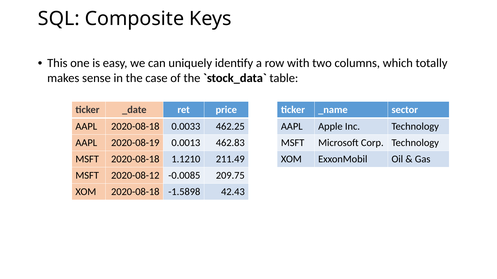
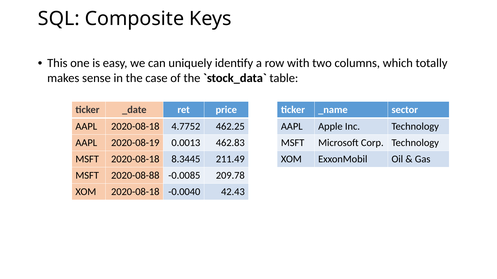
0.0033: 0.0033 -> 4.7752 (186, 127)
1.1210: 1.1210 -> 8.3445 (186, 159)
2020-08-12: 2020-08-12 -> 2020-08-88 (135, 176)
209.75: 209.75 -> 209.78 (230, 176)
-1.5898: -1.5898 -> -0.0040 (184, 192)
